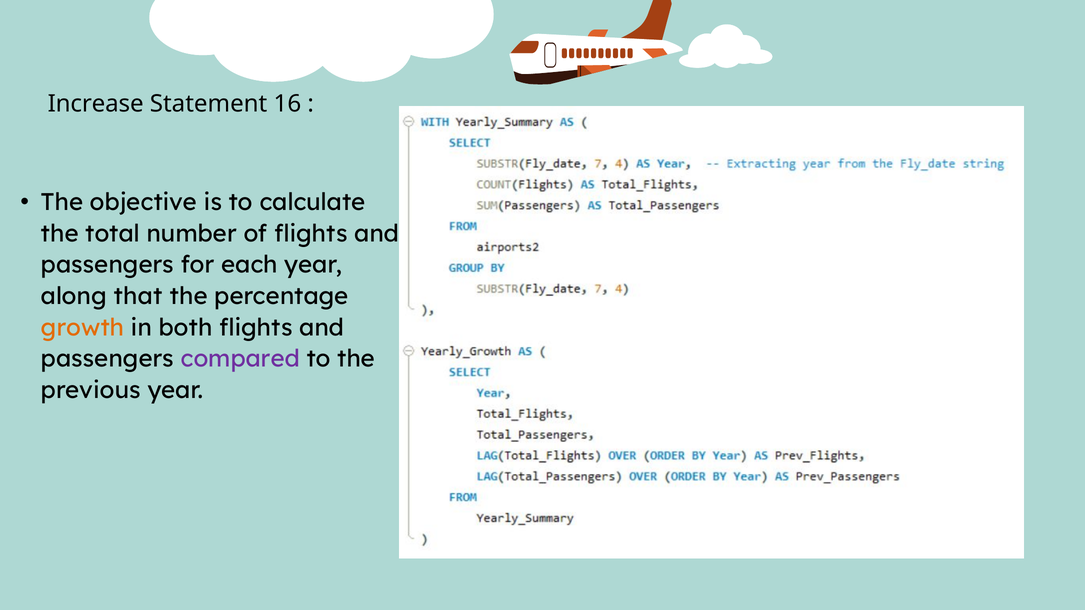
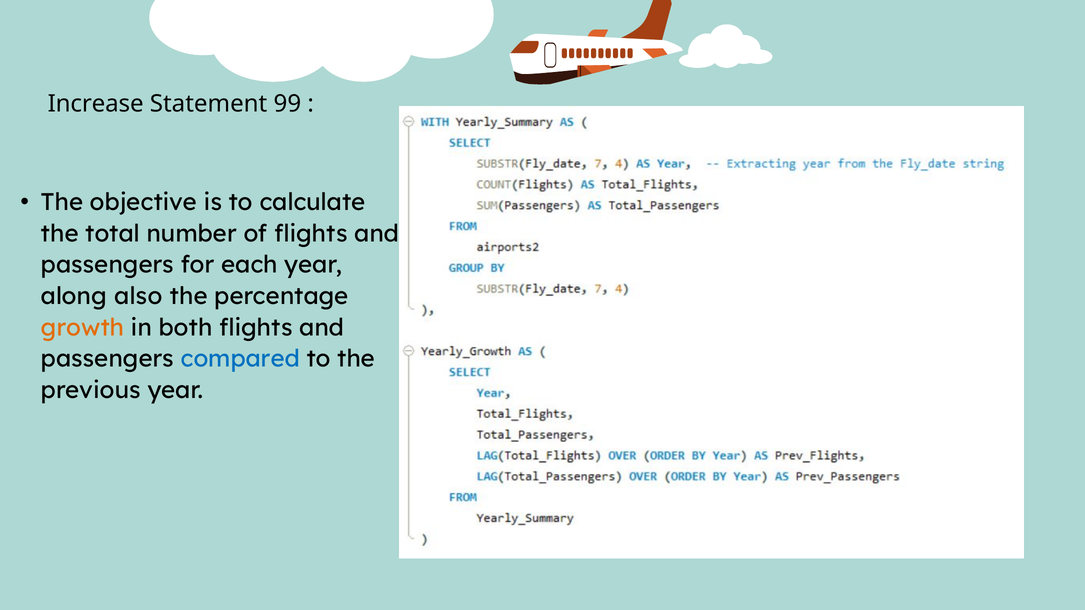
16: 16 -> 99 (287, 104)
that: that -> also (138, 296)
compared colour: purple -> blue (240, 359)
